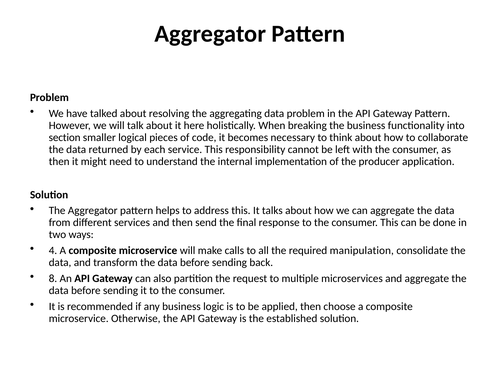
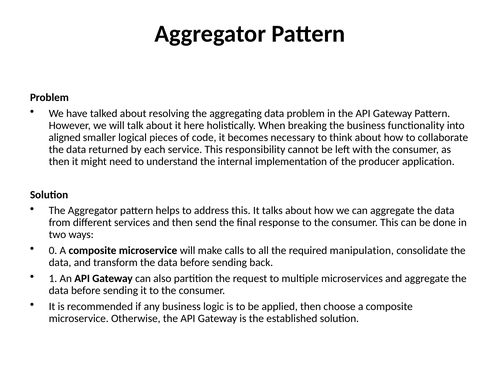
section: section -> aligned (65, 137)
4: 4 -> 0 (53, 251)
8: 8 -> 1 (53, 279)
